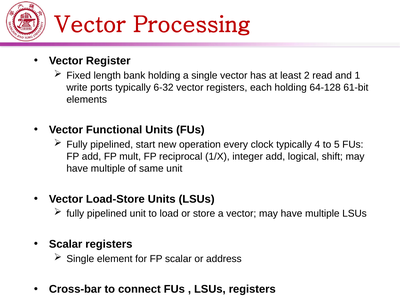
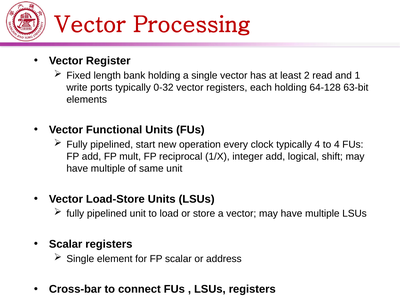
6-32: 6-32 -> 0-32 (164, 87)
61-bit: 61-bit -> 63-bit (356, 87)
to 5: 5 -> 4 (337, 145)
